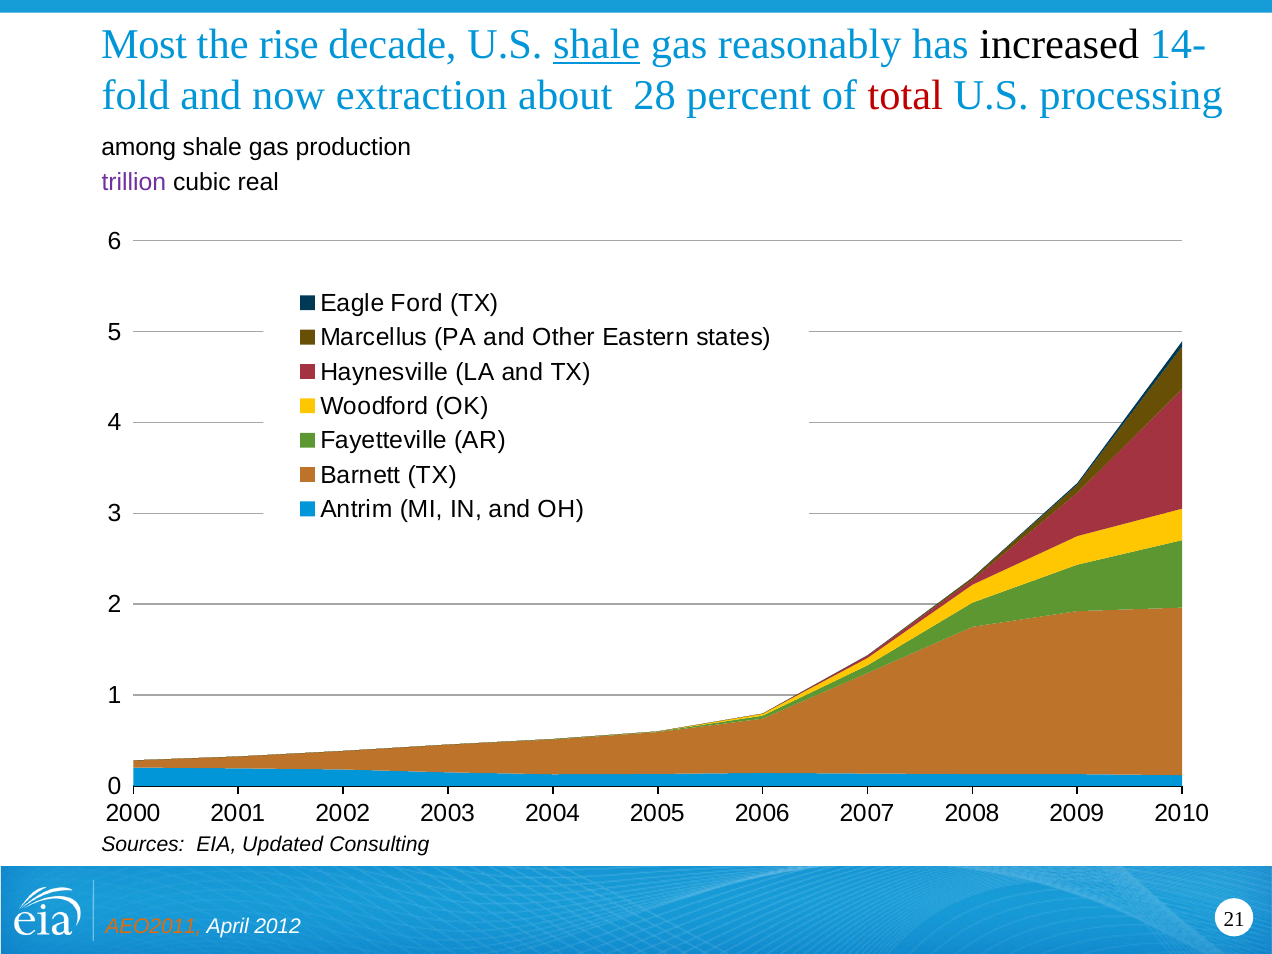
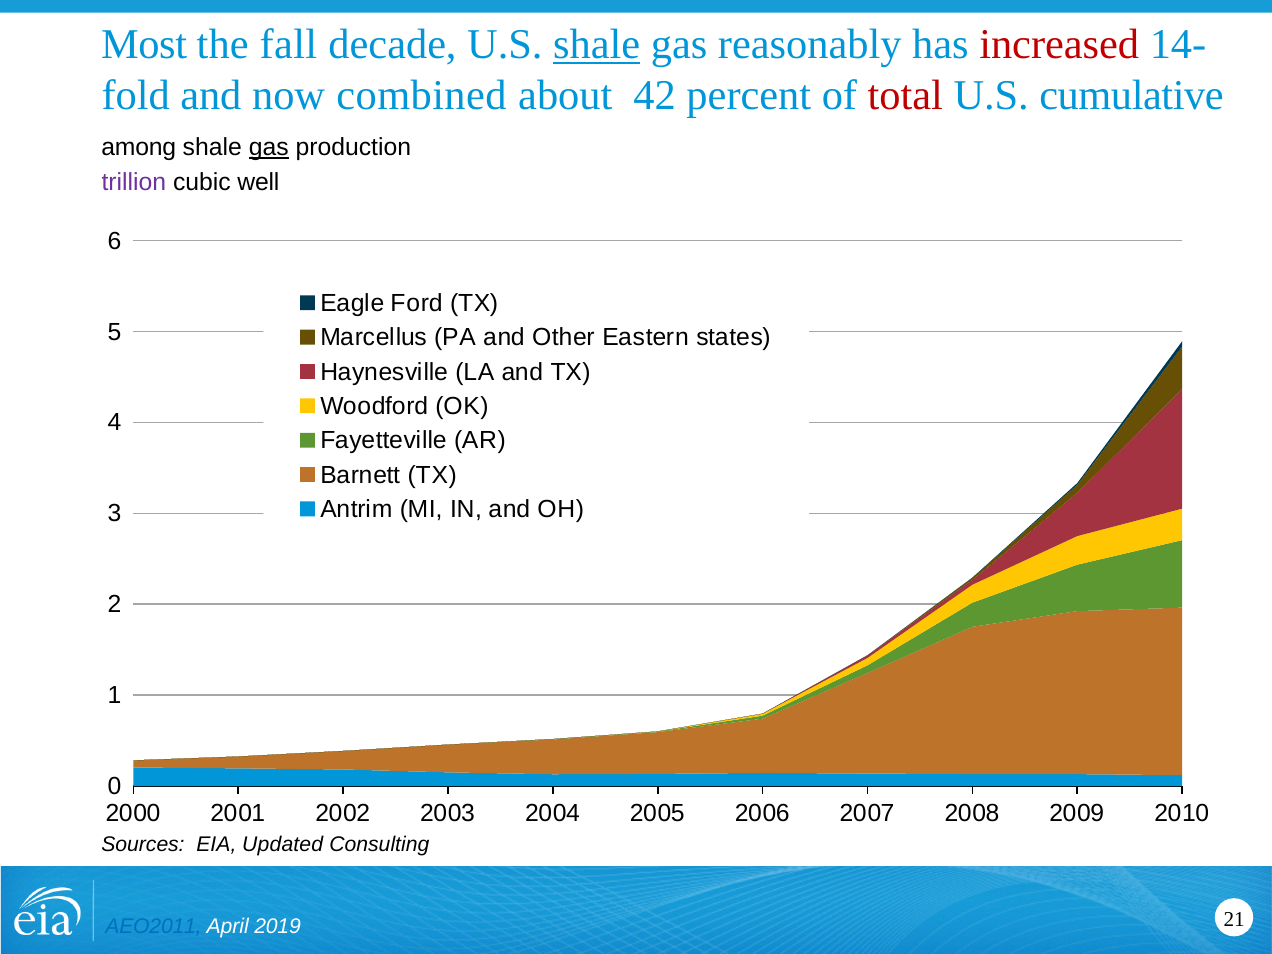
rise: rise -> fall (288, 45)
increased colour: black -> red (1059, 45)
extraction: extraction -> combined (421, 95)
28: 28 -> 42 (655, 95)
processing: processing -> cumulative (1131, 95)
gas underline: none -> present (269, 147)
real: real -> well (258, 182)
AEO2011 colour: orange -> blue (153, 927)
2012: 2012 -> 2019 (278, 927)
